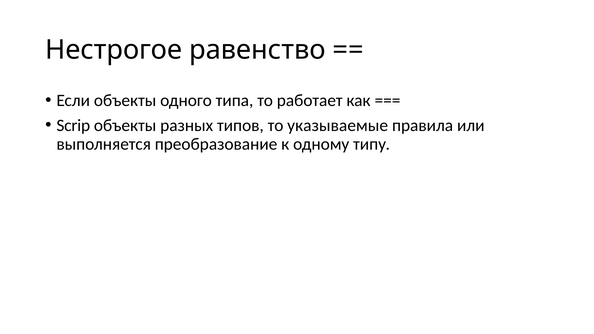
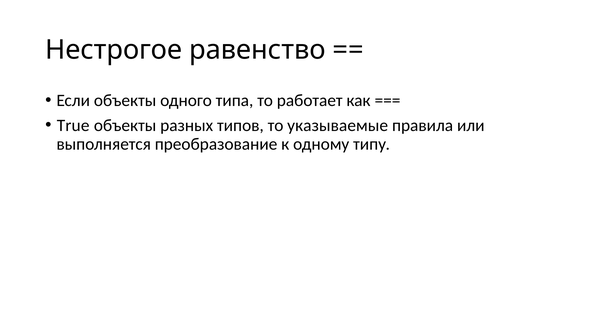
Scrip: Scrip -> True (73, 125)
